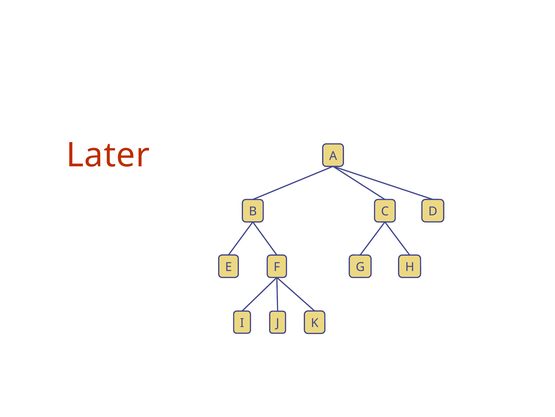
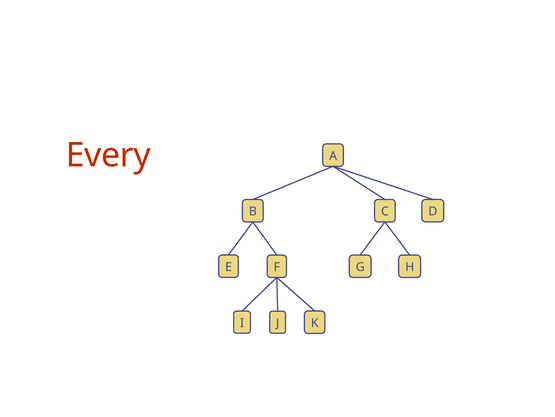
Later: Later -> Every (108, 155)
